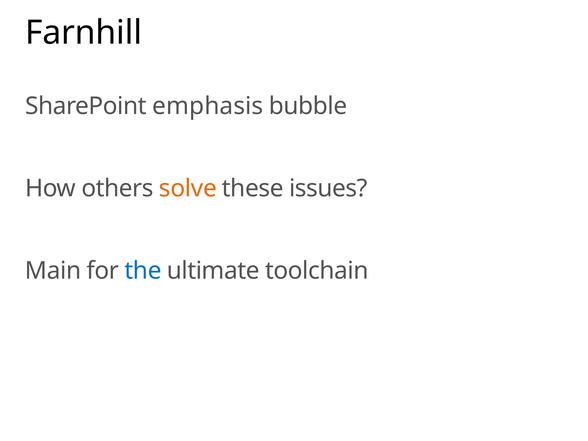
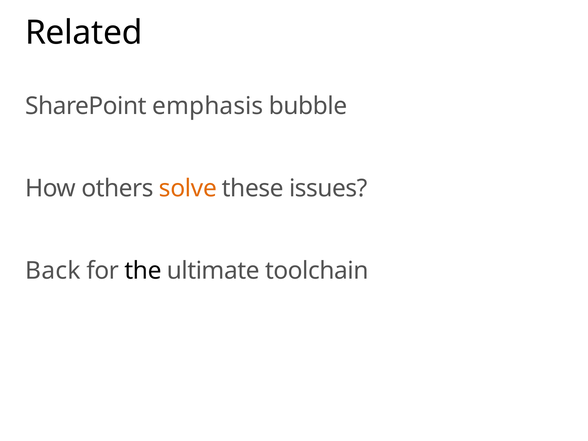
Farnhill: Farnhill -> Related (84, 33)
Main: Main -> Back (53, 271)
the colour: blue -> black (143, 271)
